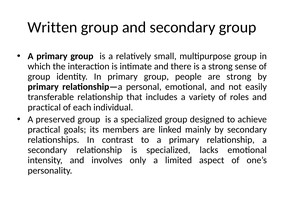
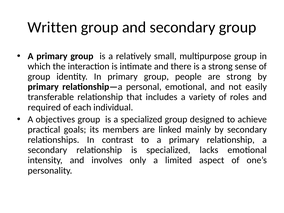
practical: practical -> required (44, 107)
preserved: preserved -> objectives (55, 119)
